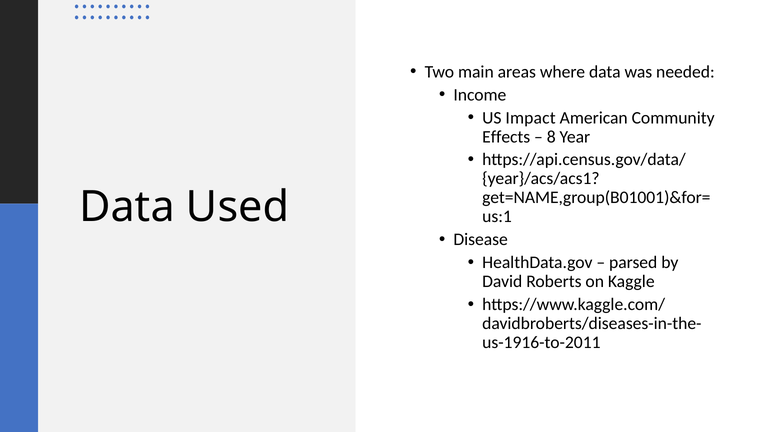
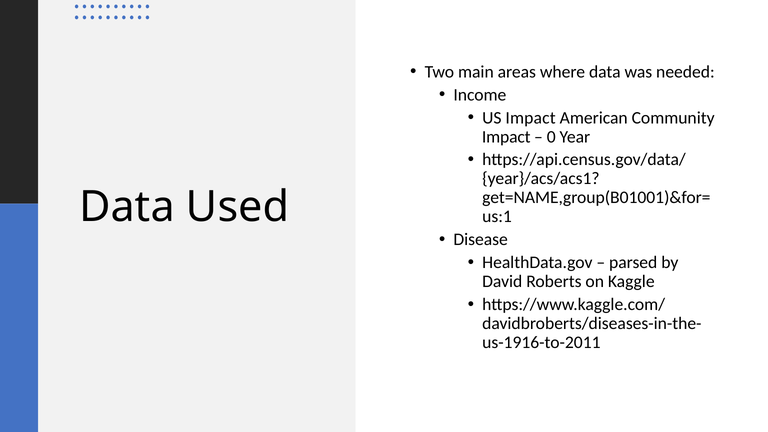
Effects: Effects -> Impact (506, 137)
8: 8 -> 0 (551, 137)
